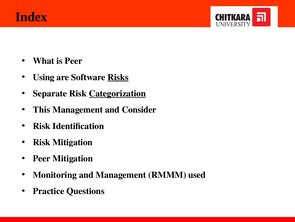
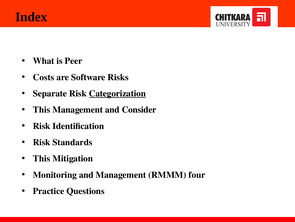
Using: Using -> Costs (44, 77)
Risks underline: present -> none (118, 77)
Risk Mitigation: Mitigation -> Standards (72, 142)
Peer: Peer -> This (42, 158)
used: used -> four (197, 174)
